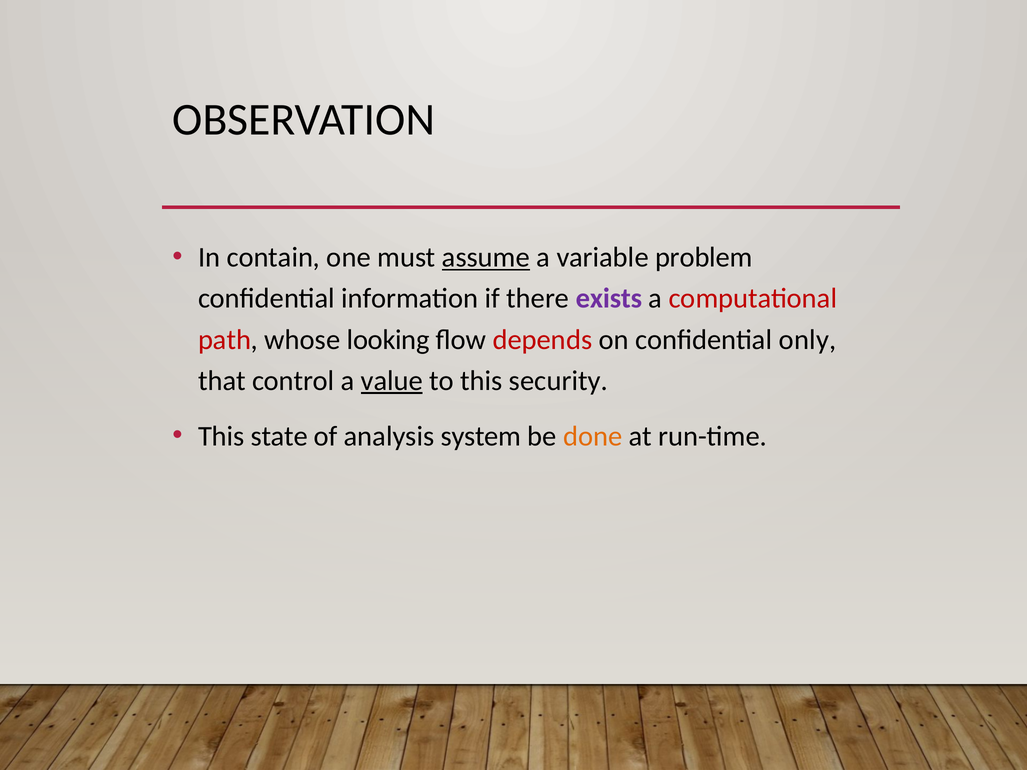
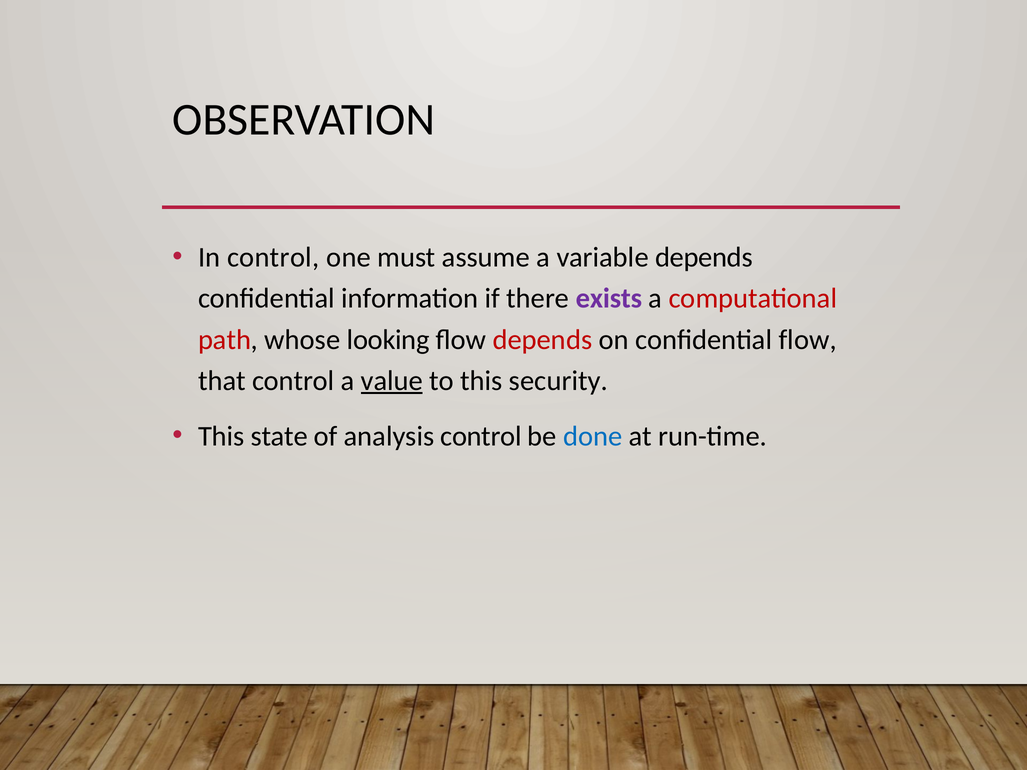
In contain: contain -> control (273, 258)
assume underline: present -> none (486, 258)
variable problem: problem -> depends (704, 258)
confidential only: only -> flow (808, 340)
analysis system: system -> control (481, 436)
done colour: orange -> blue (593, 436)
